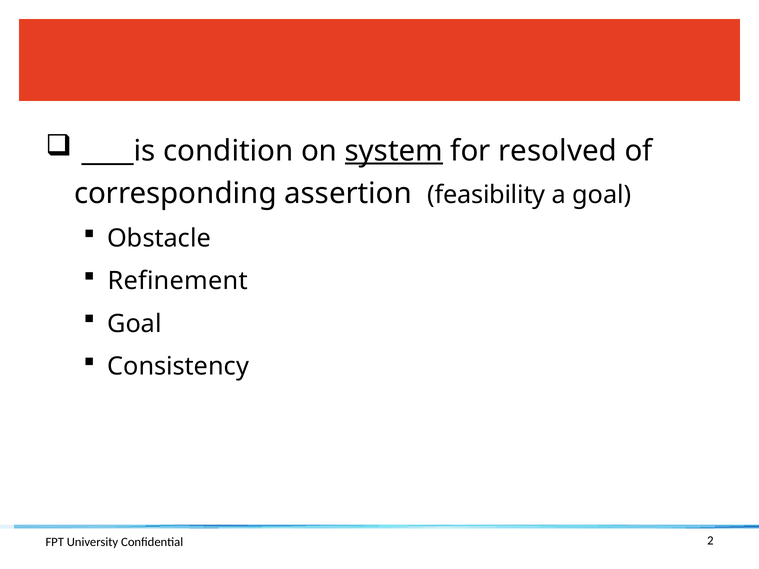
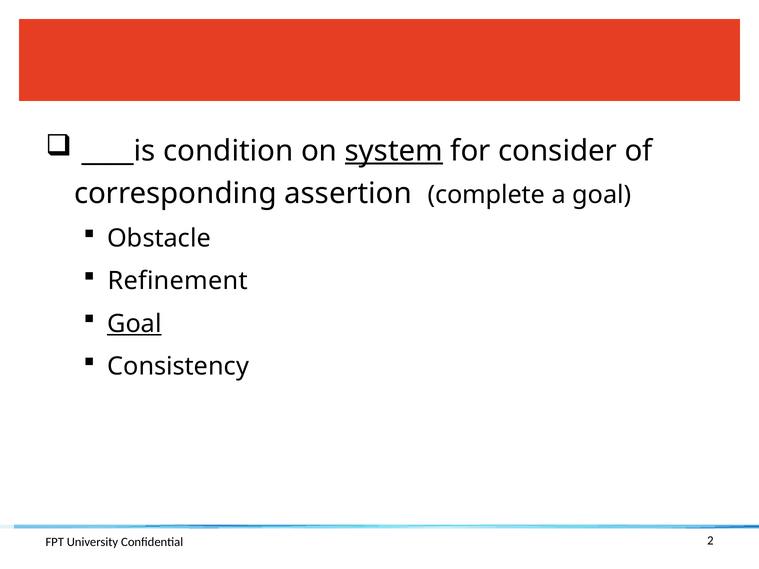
resolved: resolved -> consider (558, 151)
feasibility: feasibility -> complete (486, 195)
Goal underline: none -> present (134, 324)
